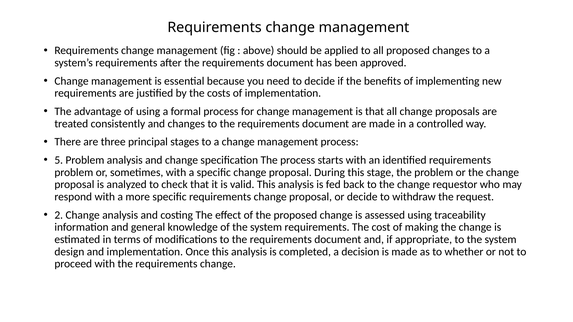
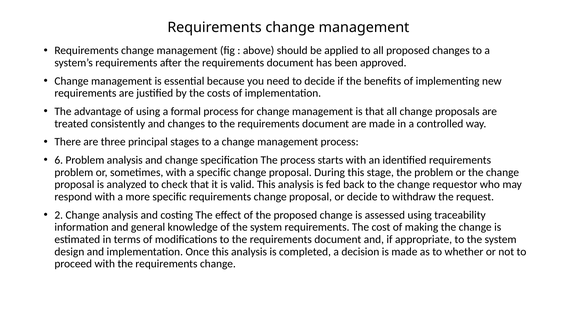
5: 5 -> 6 (59, 160)
